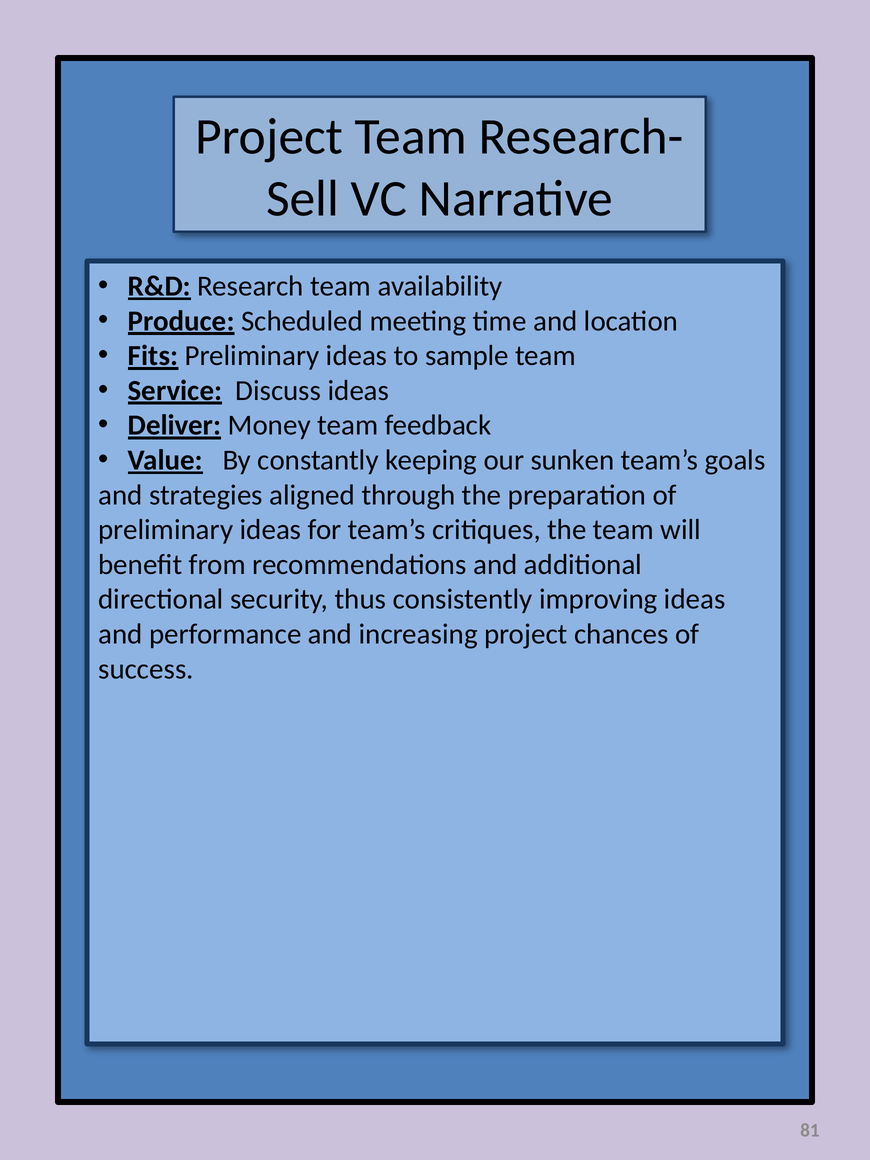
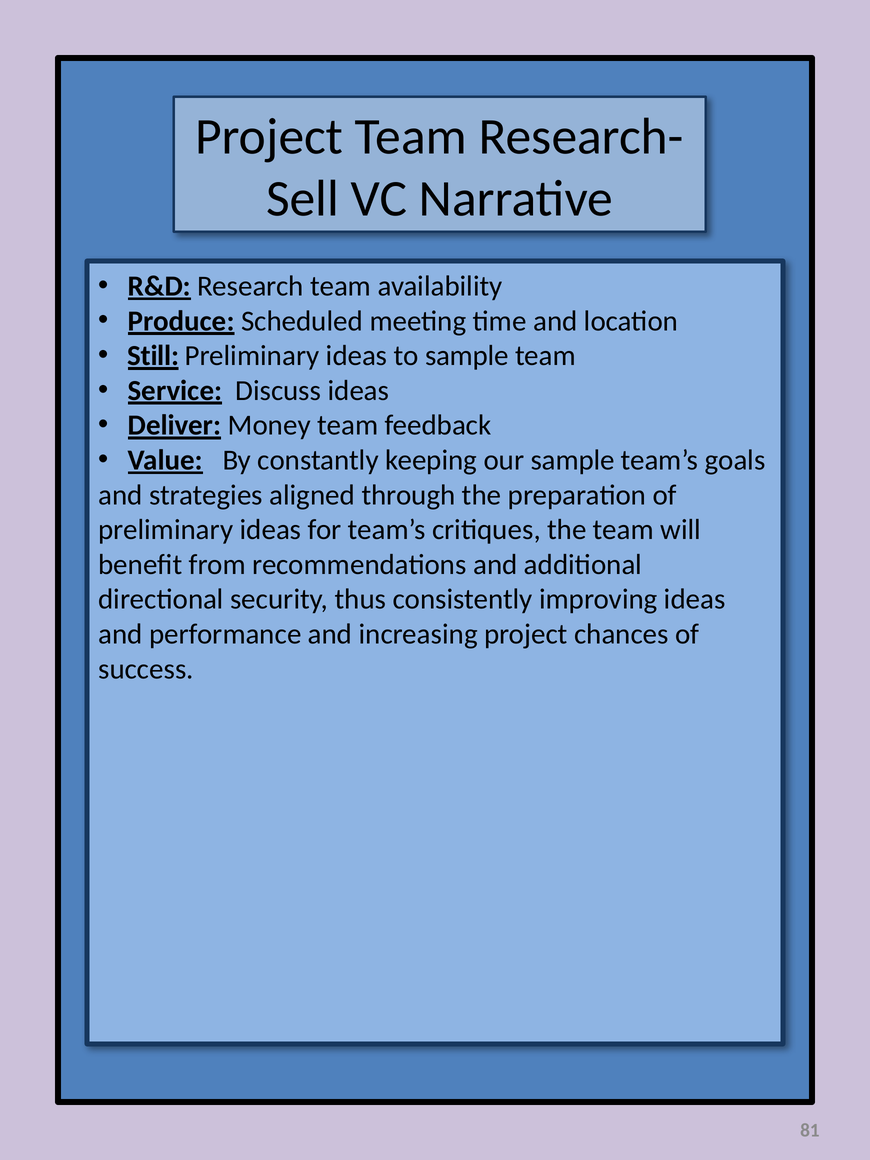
Fits: Fits -> Still (153, 356)
our sunken: sunken -> sample (573, 460)
